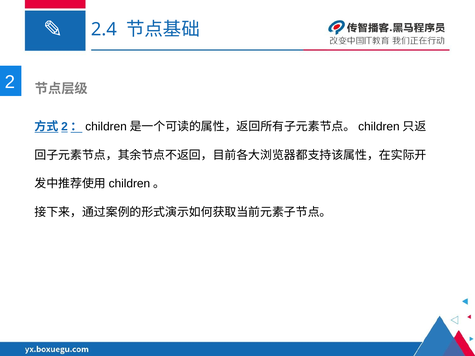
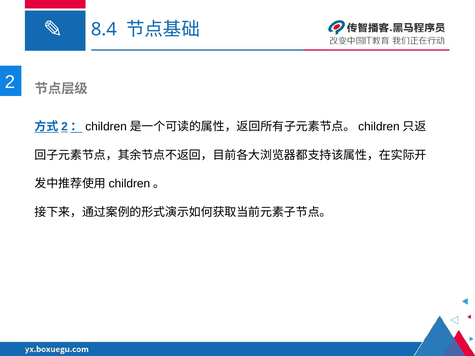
2.4: 2.4 -> 8.4 (104, 29)
